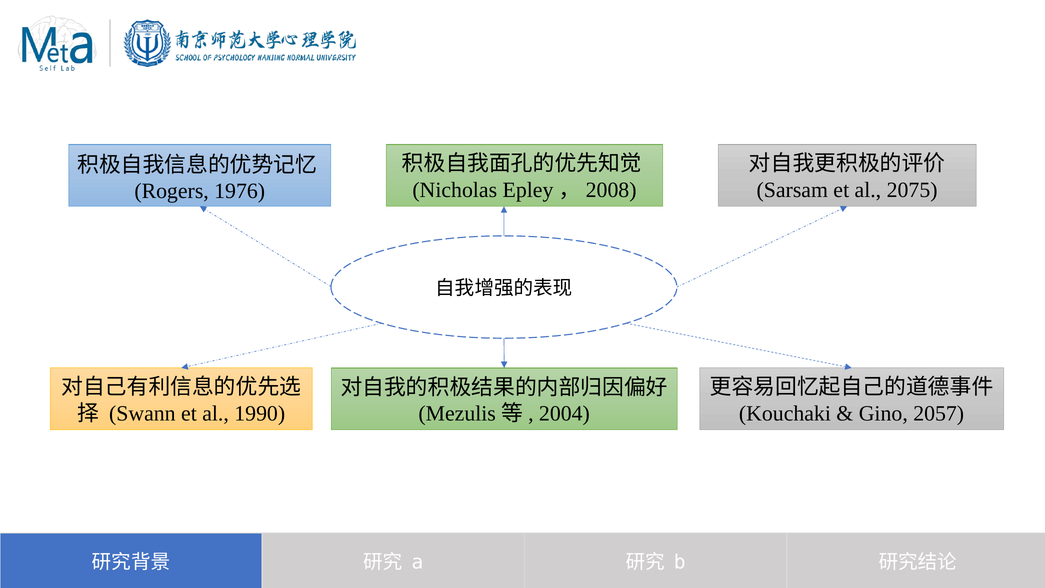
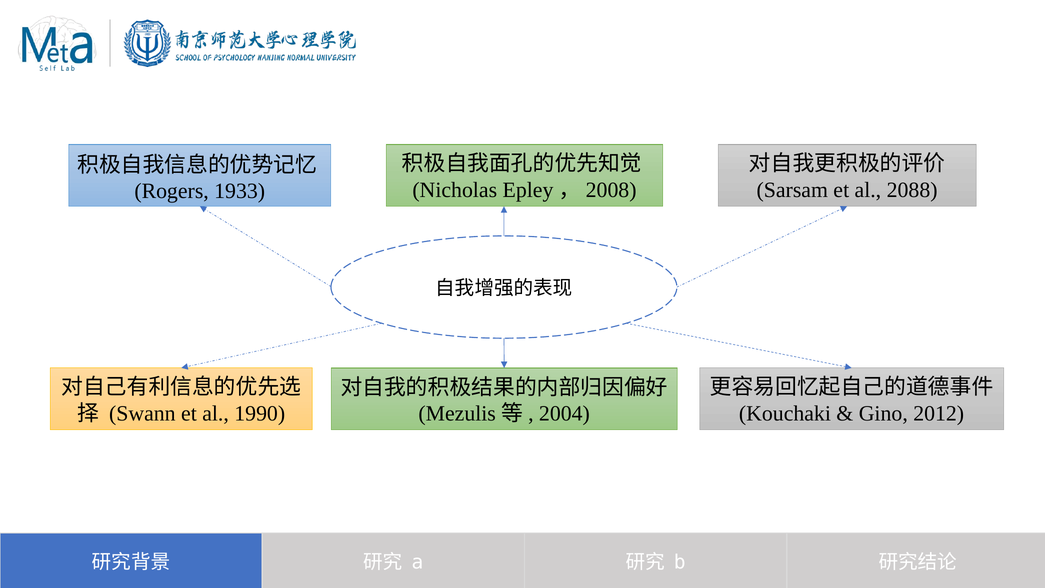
2075: 2075 -> 2088 (912, 190)
1976: 1976 -> 1933 (240, 191)
2057: 2057 -> 2012 (939, 413)
